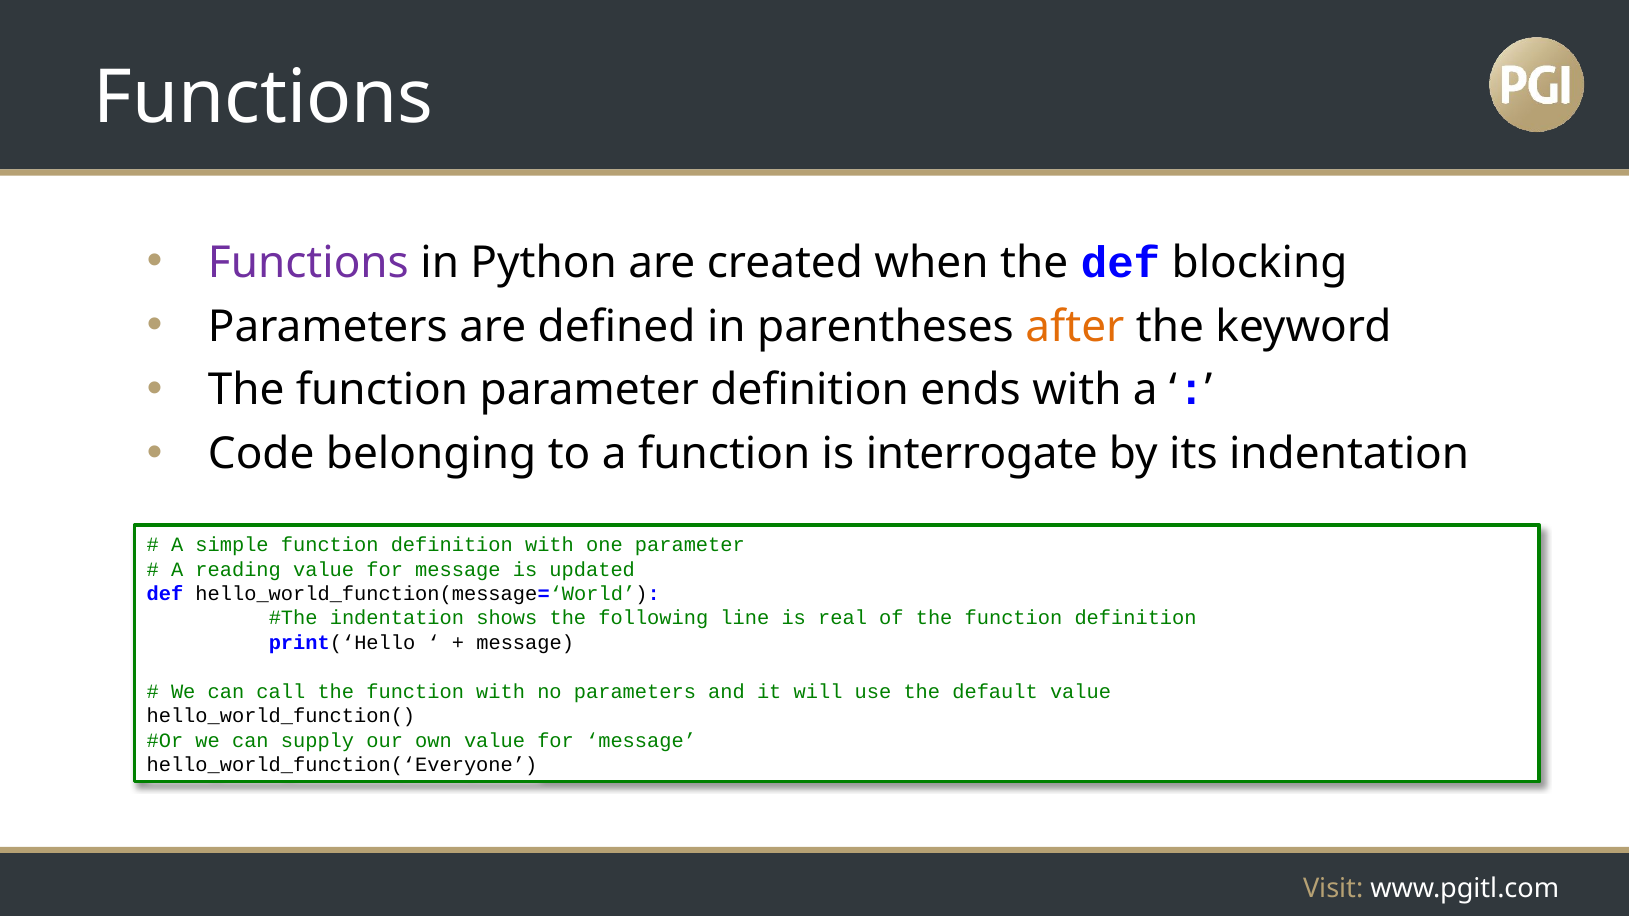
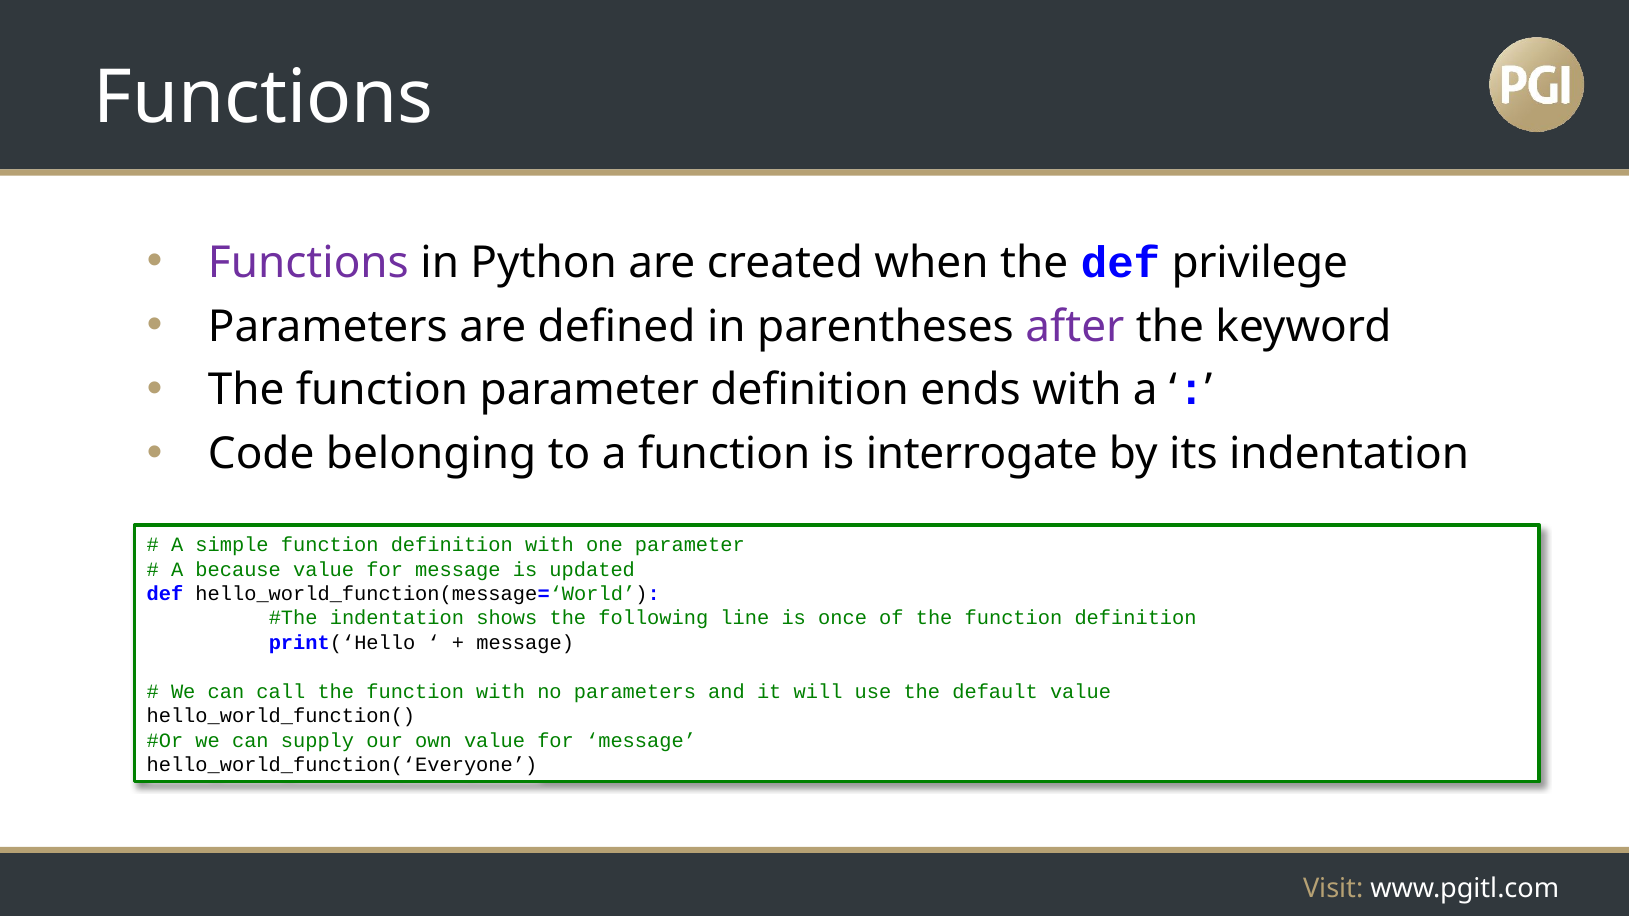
blocking: blocking -> privilege (1260, 263)
after colour: orange -> purple (1075, 327)
reading: reading -> because (238, 570)
real: real -> once (843, 618)
